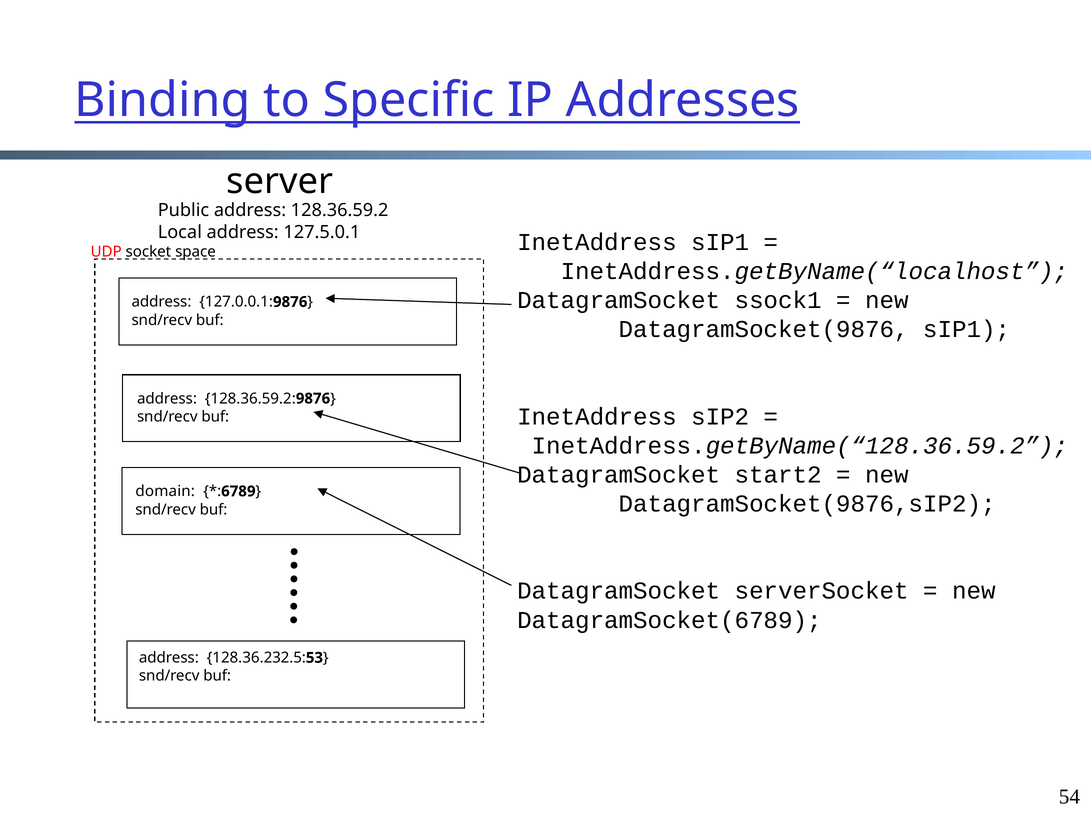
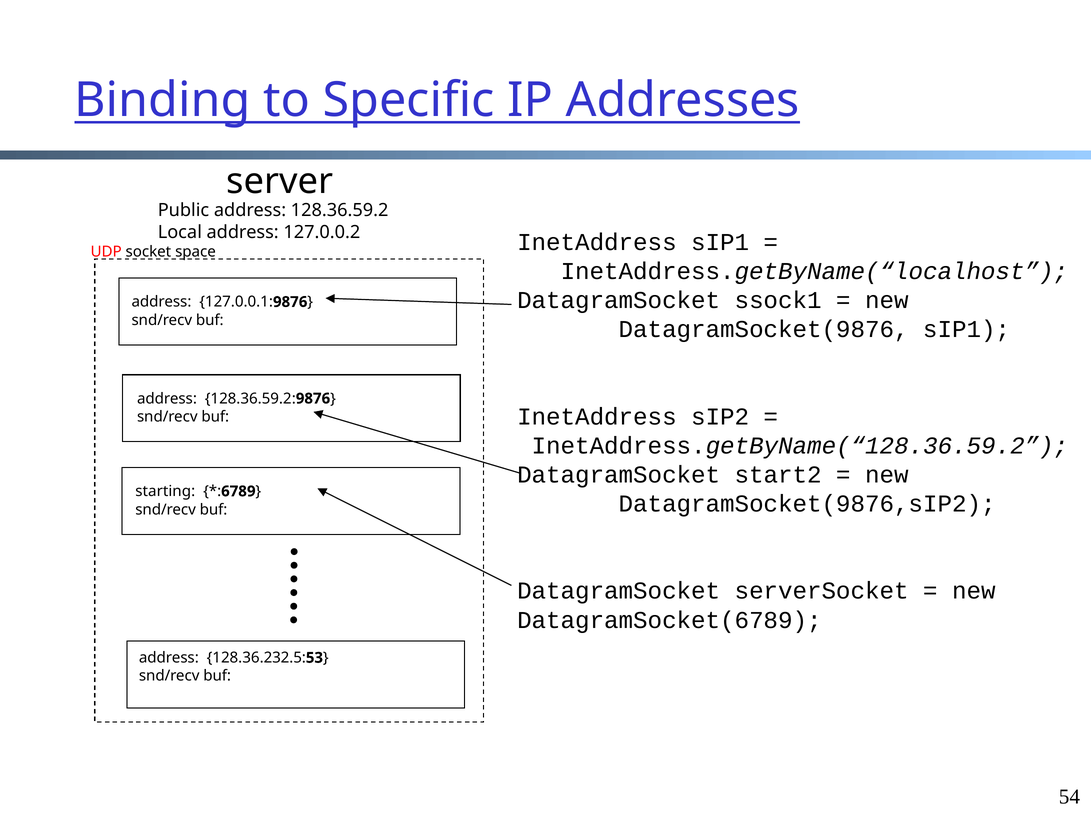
127.5.0.1: 127.5.0.1 -> 127.0.0.2 (322, 232)
domain: domain -> starting (165, 491)
